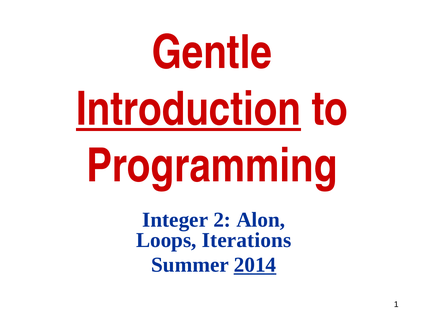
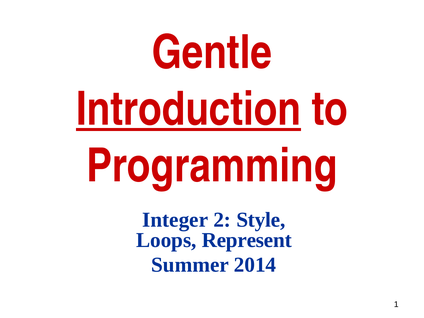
Alon: Alon -> Style (261, 220)
Iterations: Iterations -> Represent (247, 240)
2014 underline: present -> none (255, 265)
